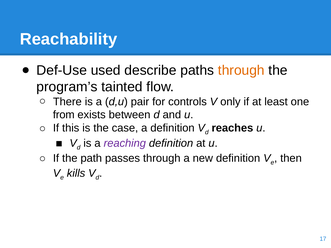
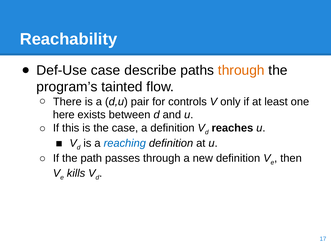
Def-Use used: used -> case (106, 70)
from: from -> here (64, 115)
reaching colour: purple -> blue (125, 143)
